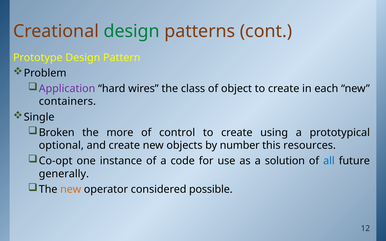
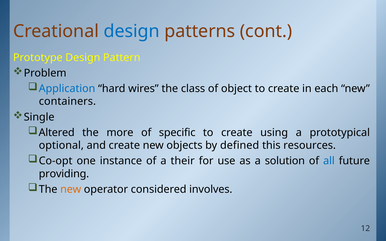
design colour: green -> blue (132, 31)
Application colour: purple -> blue (67, 89)
Broken: Broken -> Altered (57, 133)
control: control -> specific (177, 133)
number: number -> defined (240, 146)
code: code -> their (183, 161)
generally: generally -> providing (64, 174)
possible: possible -> involves (211, 189)
